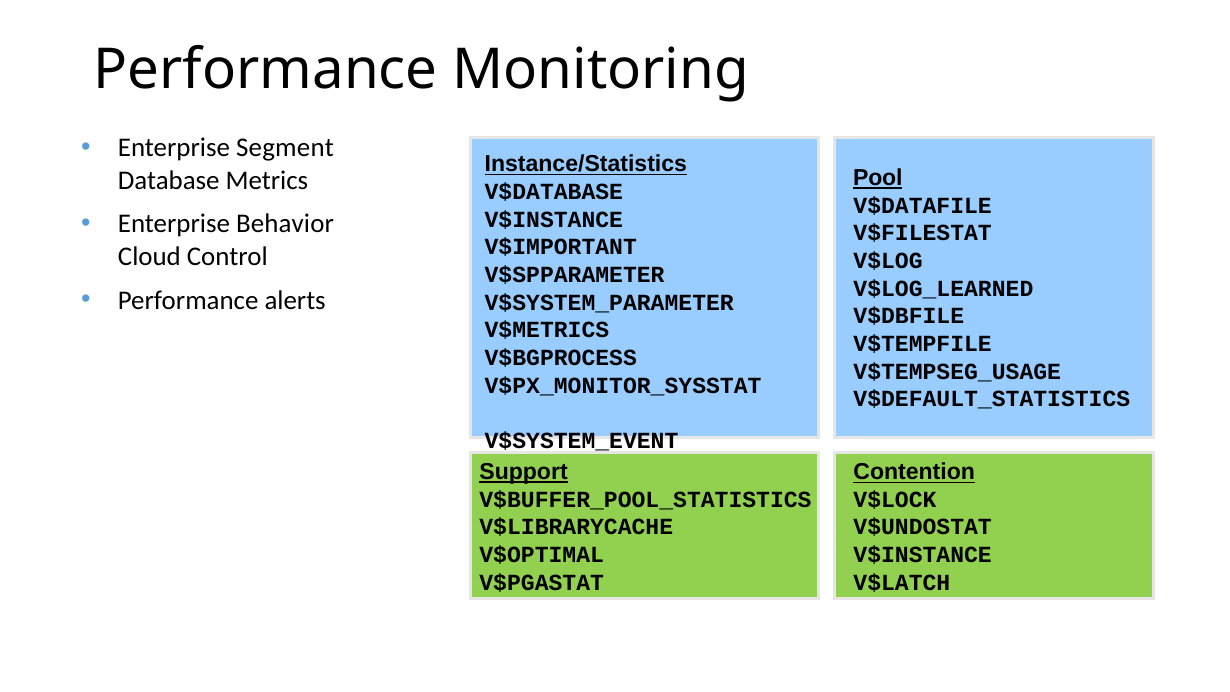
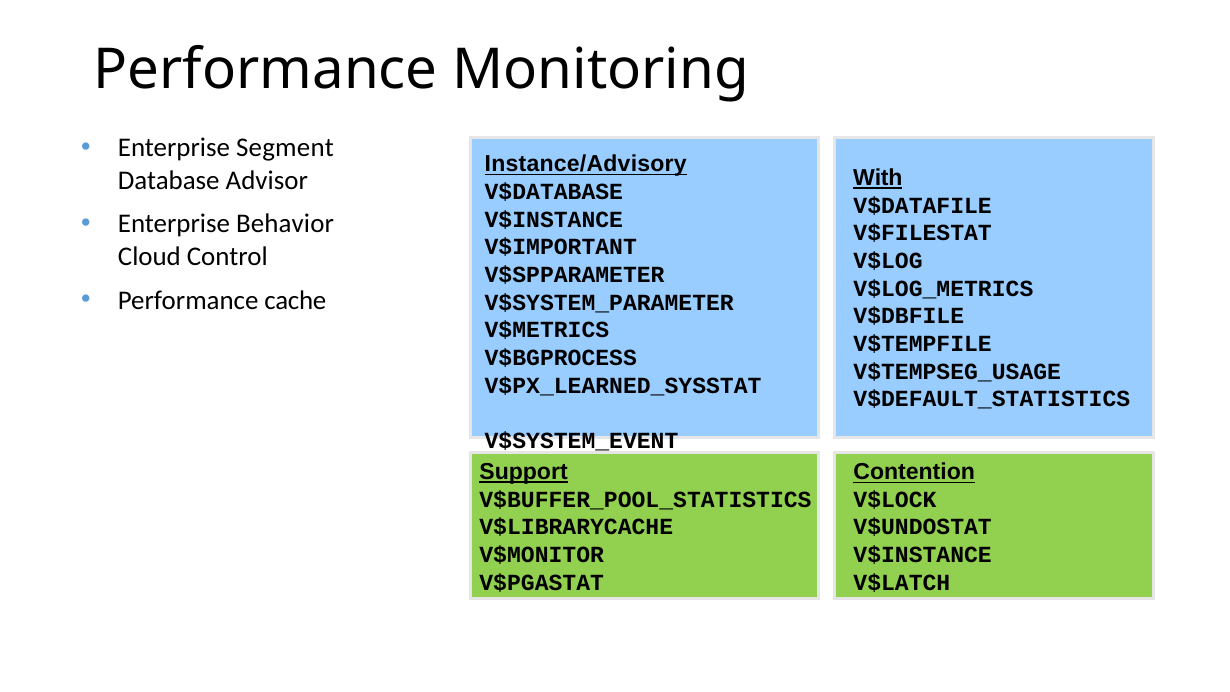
Instance/Statistics: Instance/Statistics -> Instance/Advisory (586, 164)
Pool: Pool -> With (878, 178)
Metrics: Metrics -> Advisor (267, 180)
V$LOG_LEARNED: V$LOG_LEARNED -> V$LOG_METRICS (943, 289)
alerts: alerts -> cache (295, 300)
V$PX_MONITOR_SYSSTAT: V$PX_MONITOR_SYSSTAT -> V$PX_LEARNED_SYSSTAT (623, 386)
V$OPTIMAL: V$OPTIMAL -> V$MONITOR (542, 555)
